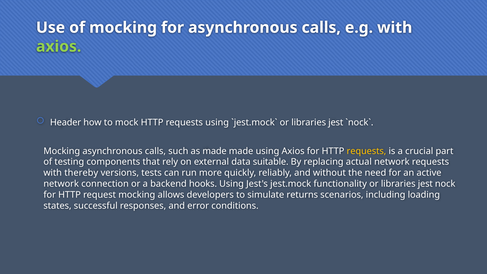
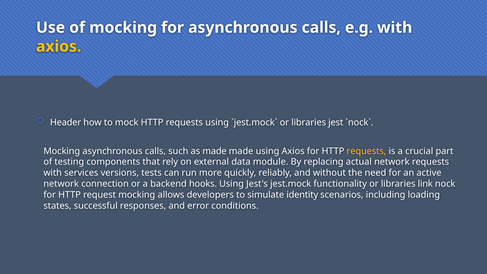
axios colour: light green -> yellow (59, 46)
suitable: suitable -> module (271, 162)
thereby: thereby -> services (81, 173)
functionality or libraries jest: jest -> link (425, 184)
returns: returns -> identity (302, 195)
